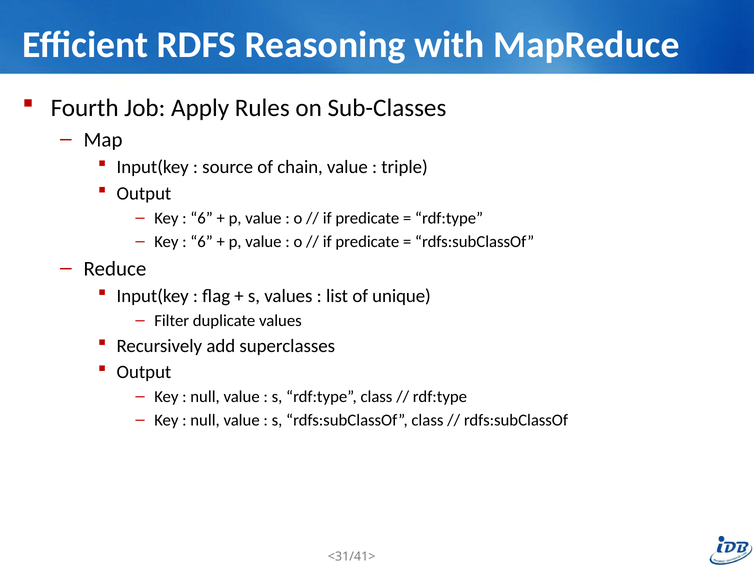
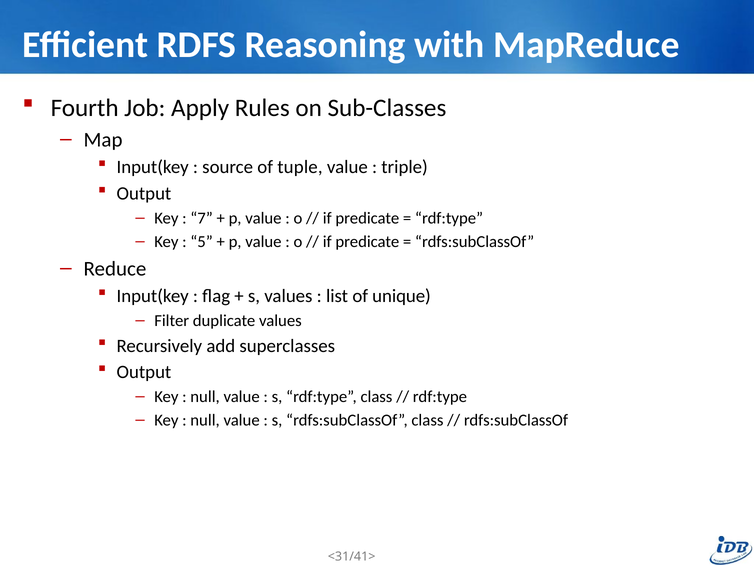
chain: chain -> tuple (300, 167)
6: 6 -> 7 (202, 218)
6: 6 -> 5 (202, 242)
